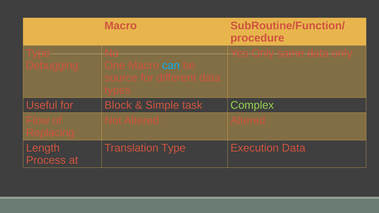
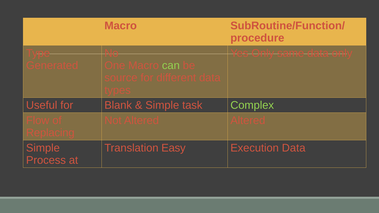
Debugging: Debugging -> Generated (52, 66)
can colour: light blue -> light green (171, 66)
Block: Block -> Blank (118, 105)
Length: Length -> Simple (43, 148)
Translation Type: Type -> Easy (173, 148)
